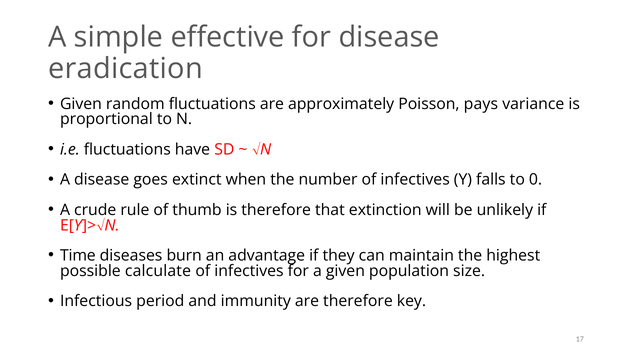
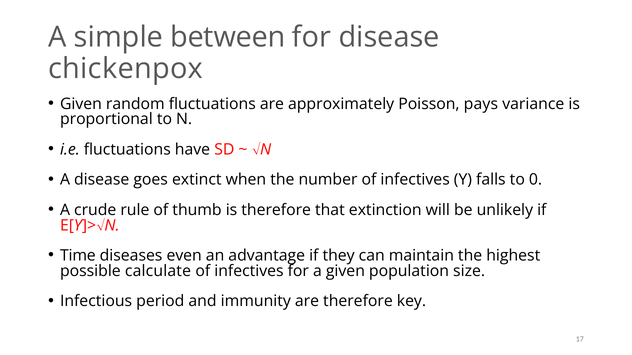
effective: effective -> between (228, 37)
eradication: eradication -> chickenpox (126, 69)
burn: burn -> even (184, 256)
